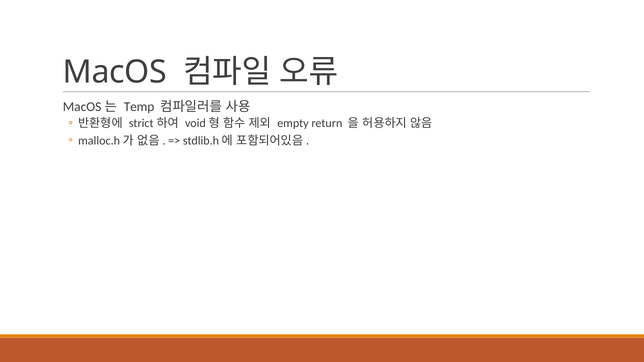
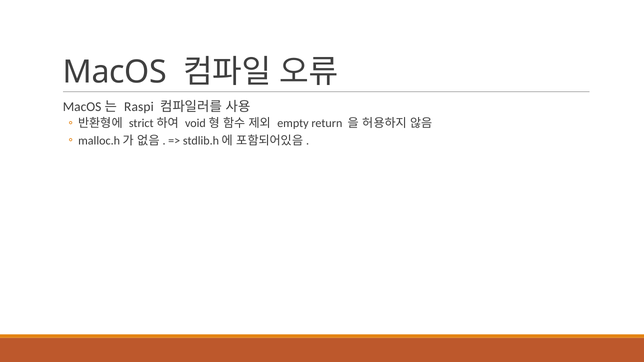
Temp: Temp -> Raspi (139, 107)
